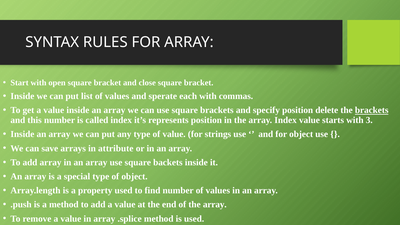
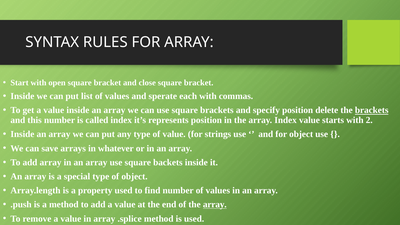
3: 3 -> 2 (369, 120)
attribute: attribute -> whatever (116, 148)
array underline: none -> present (215, 205)
